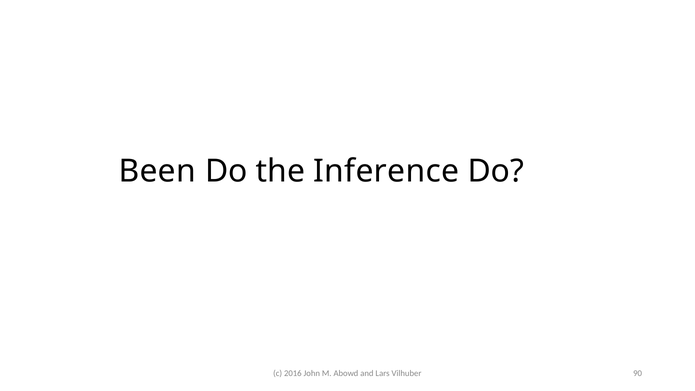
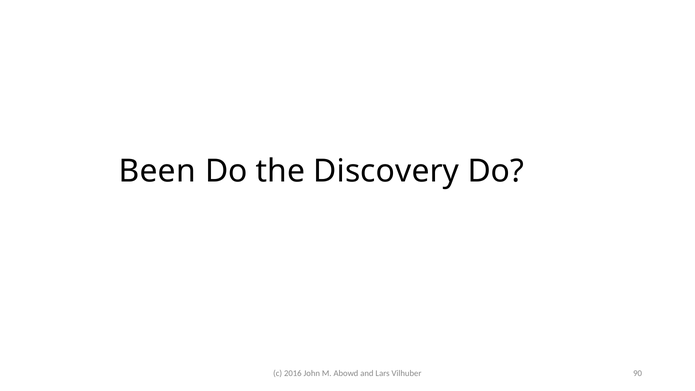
Inference: Inference -> Discovery (386, 171)
